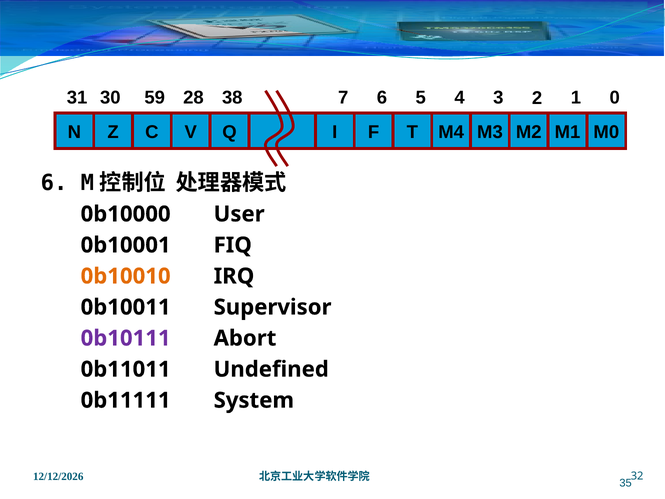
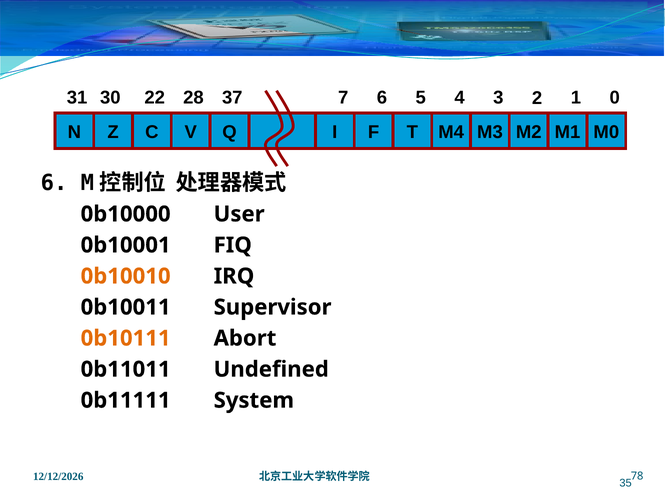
59: 59 -> 22 (155, 97)
38: 38 -> 37 (232, 97)
0b10111 colour: purple -> orange (126, 338)
32: 32 -> 78 (637, 476)
